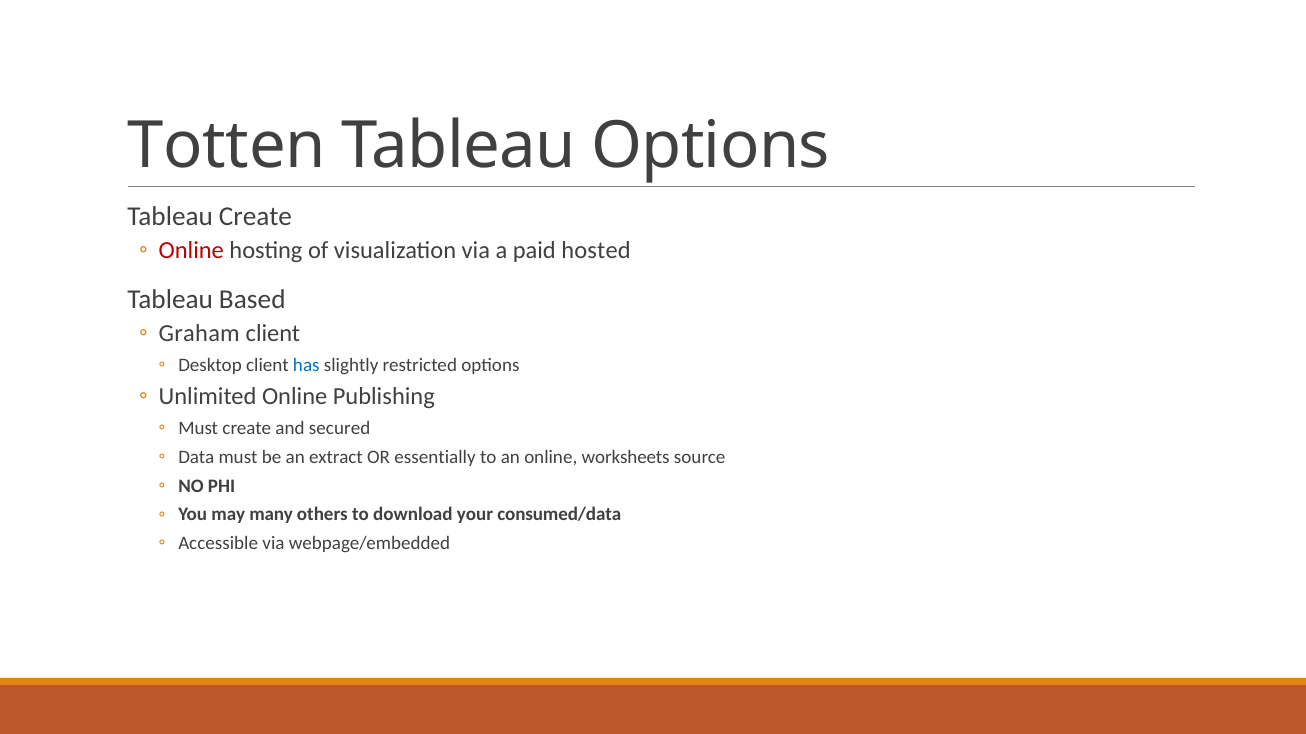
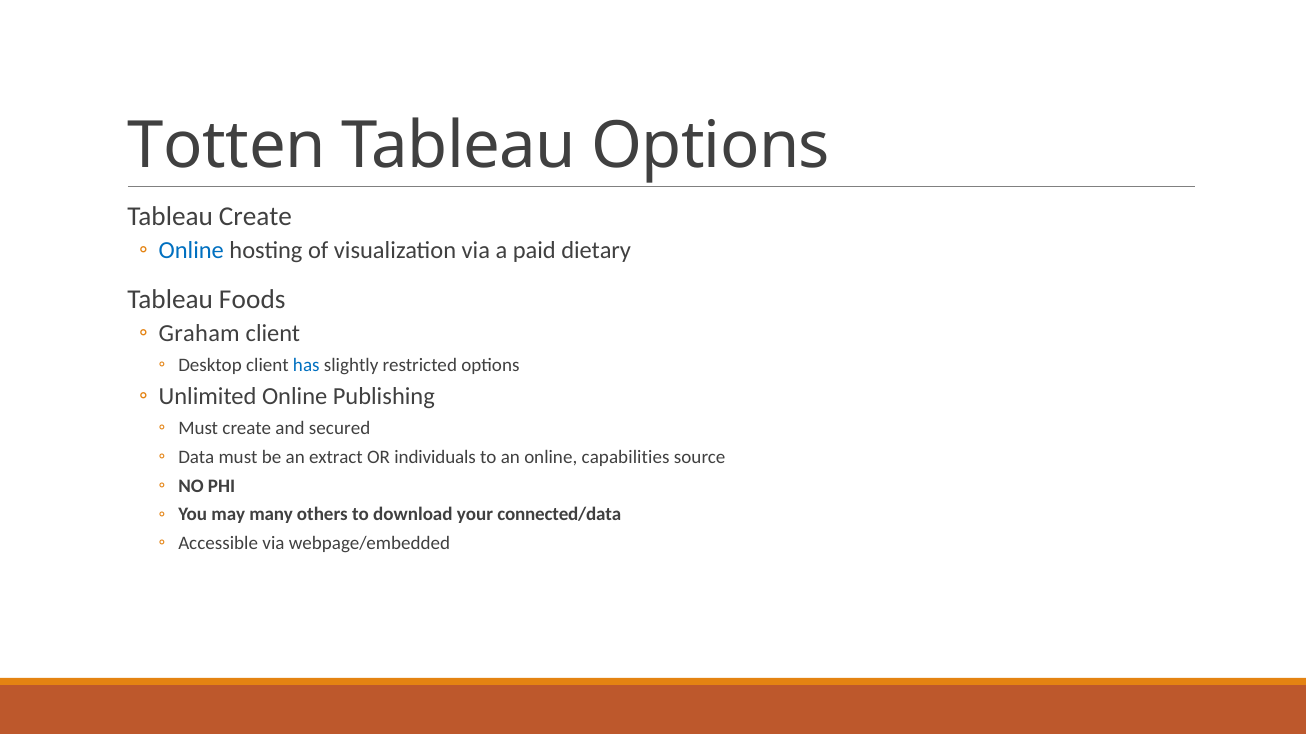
Online colour: red -> blue (191, 251)
hosted: hosted -> dietary (596, 251)
Based: Based -> Foods (252, 300)
essentially: essentially -> individuals (435, 458)
worksheets: worksheets -> capabilities (626, 458)
consumed/data: consumed/data -> connected/data (559, 515)
